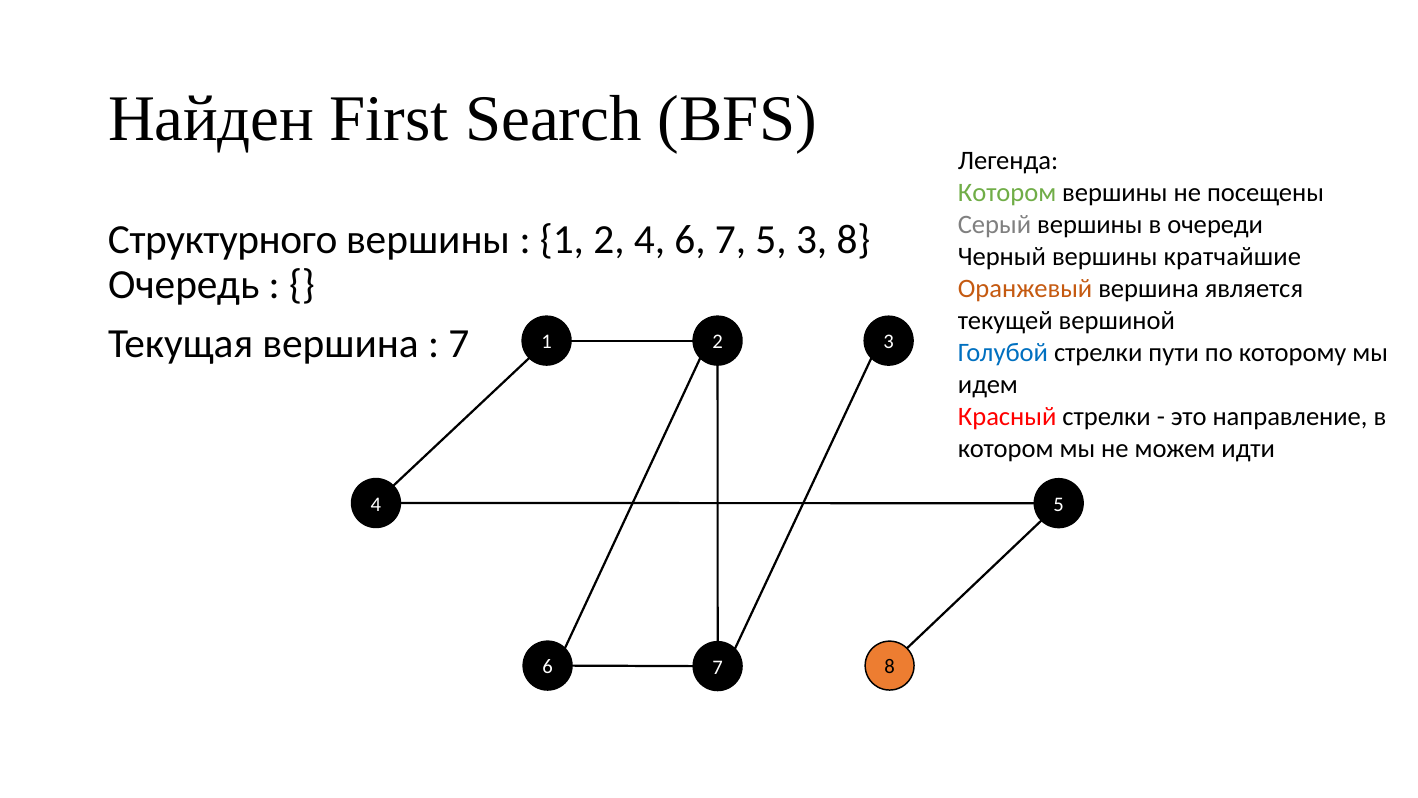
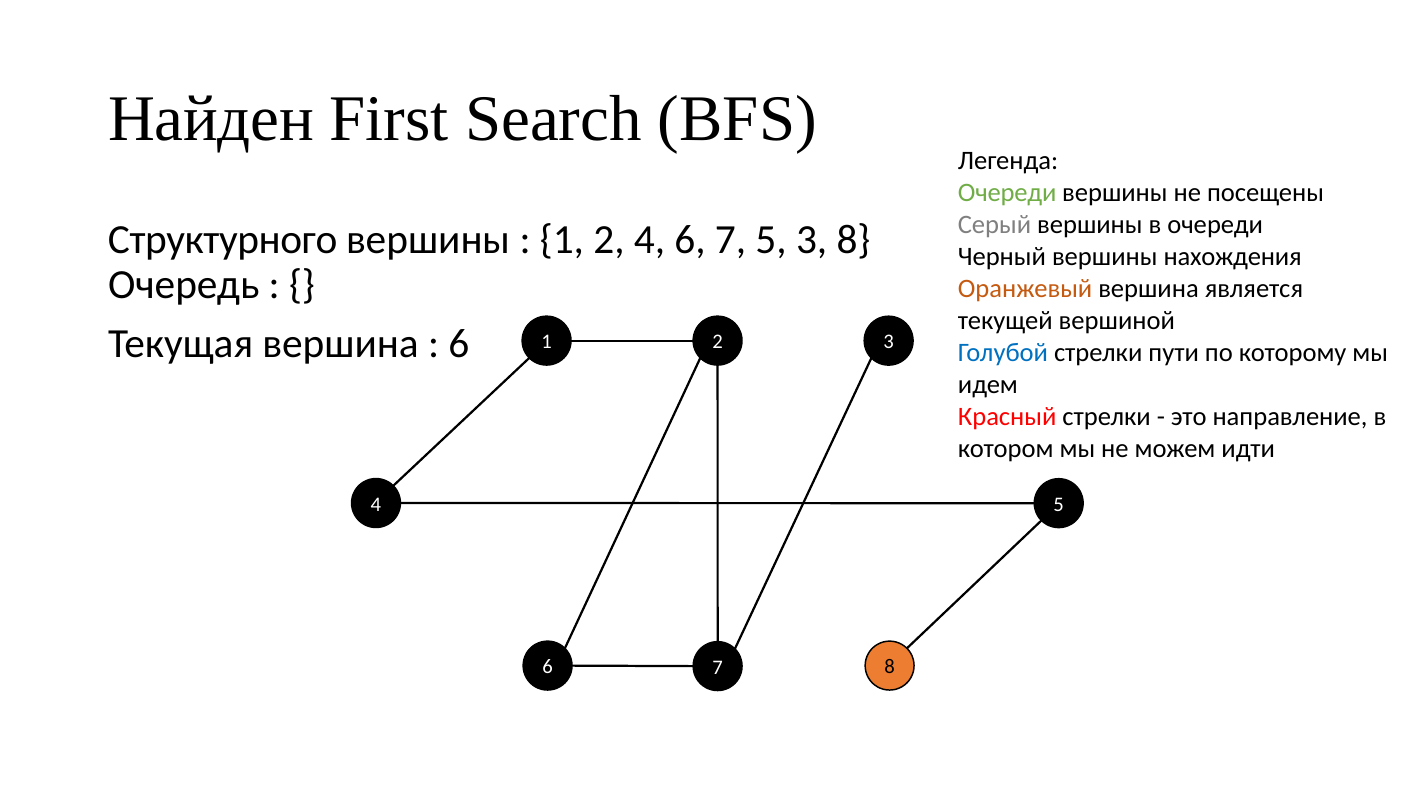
Котором: Котором -> Очереди (1007, 193)
кратчайшие: кратчайшие -> нахождения (1233, 257)
7: 7 -> 6 (459, 344)
